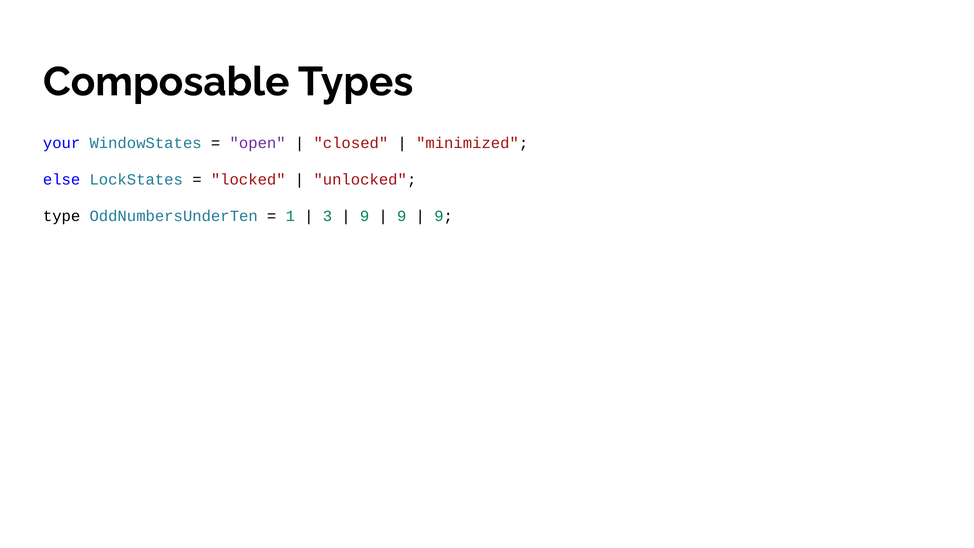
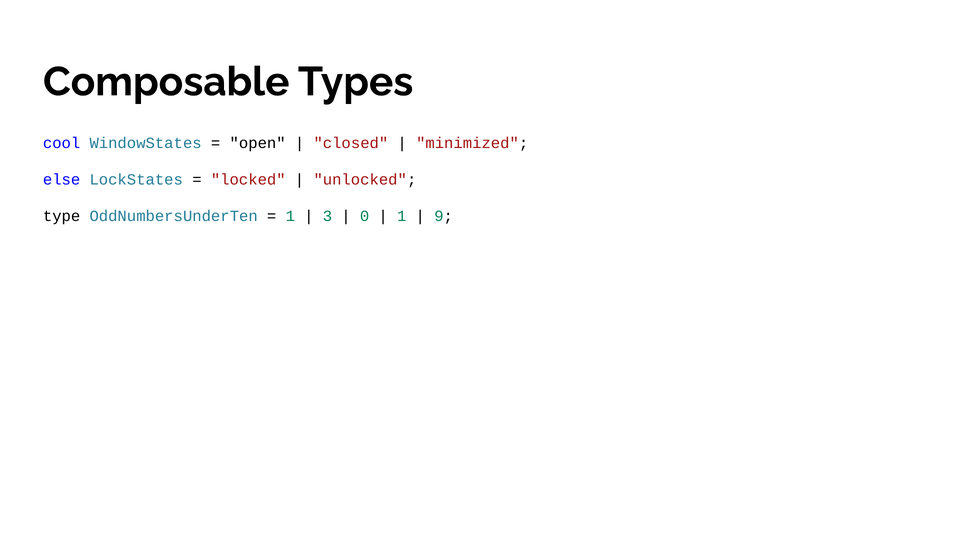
your: your -> cool (62, 143)
open colour: purple -> black (258, 143)
9: 9 -> 0 (365, 216)
9: 9 -> 1 (402, 216)
